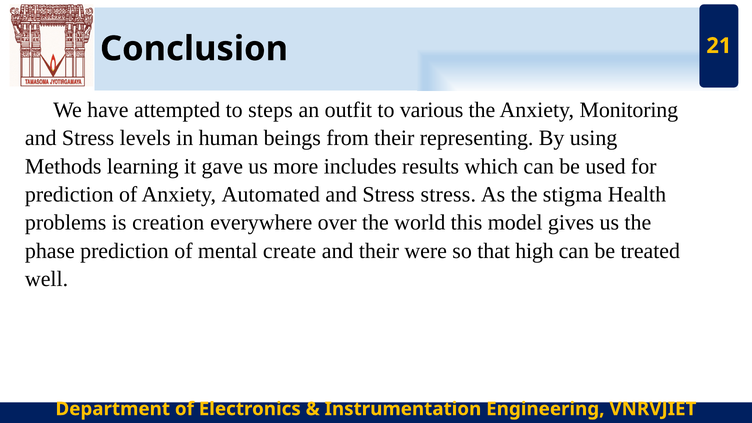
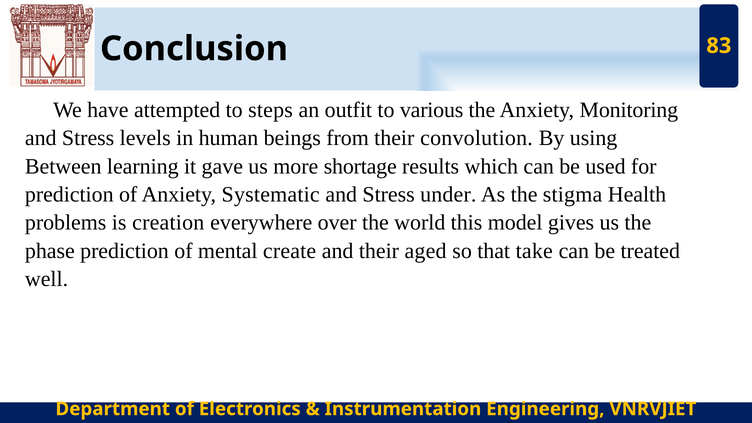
21: 21 -> 83 (719, 46)
representing: representing -> convolution (477, 138)
Methods: Methods -> Between (63, 166)
includes: includes -> shortage (360, 166)
Automated: Automated -> Systematic (271, 194)
Stress stress: stress -> under (448, 194)
were: were -> aged (426, 251)
high: high -> take (534, 251)
